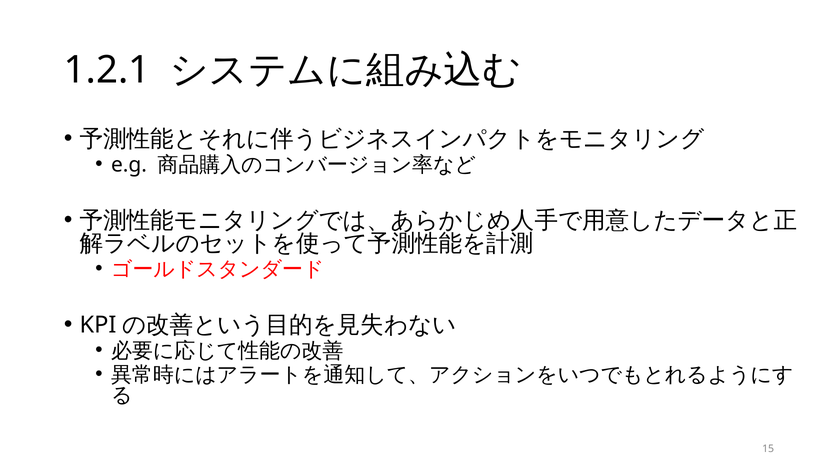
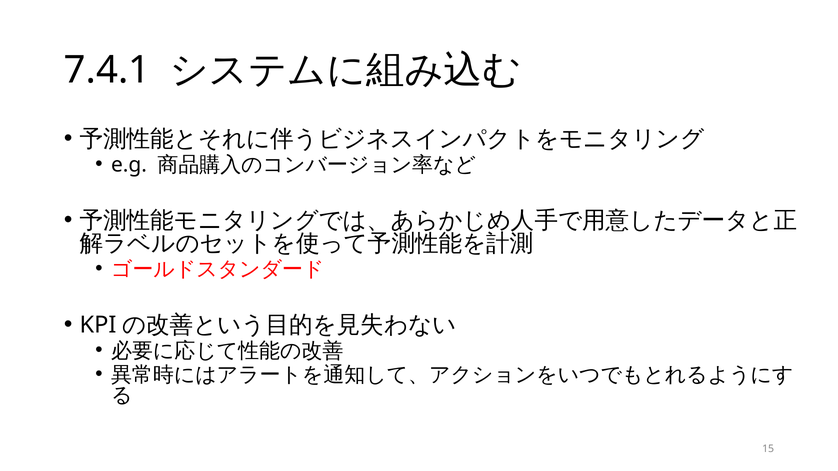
1.2.1: 1.2.1 -> 7.4.1 (107, 70)
